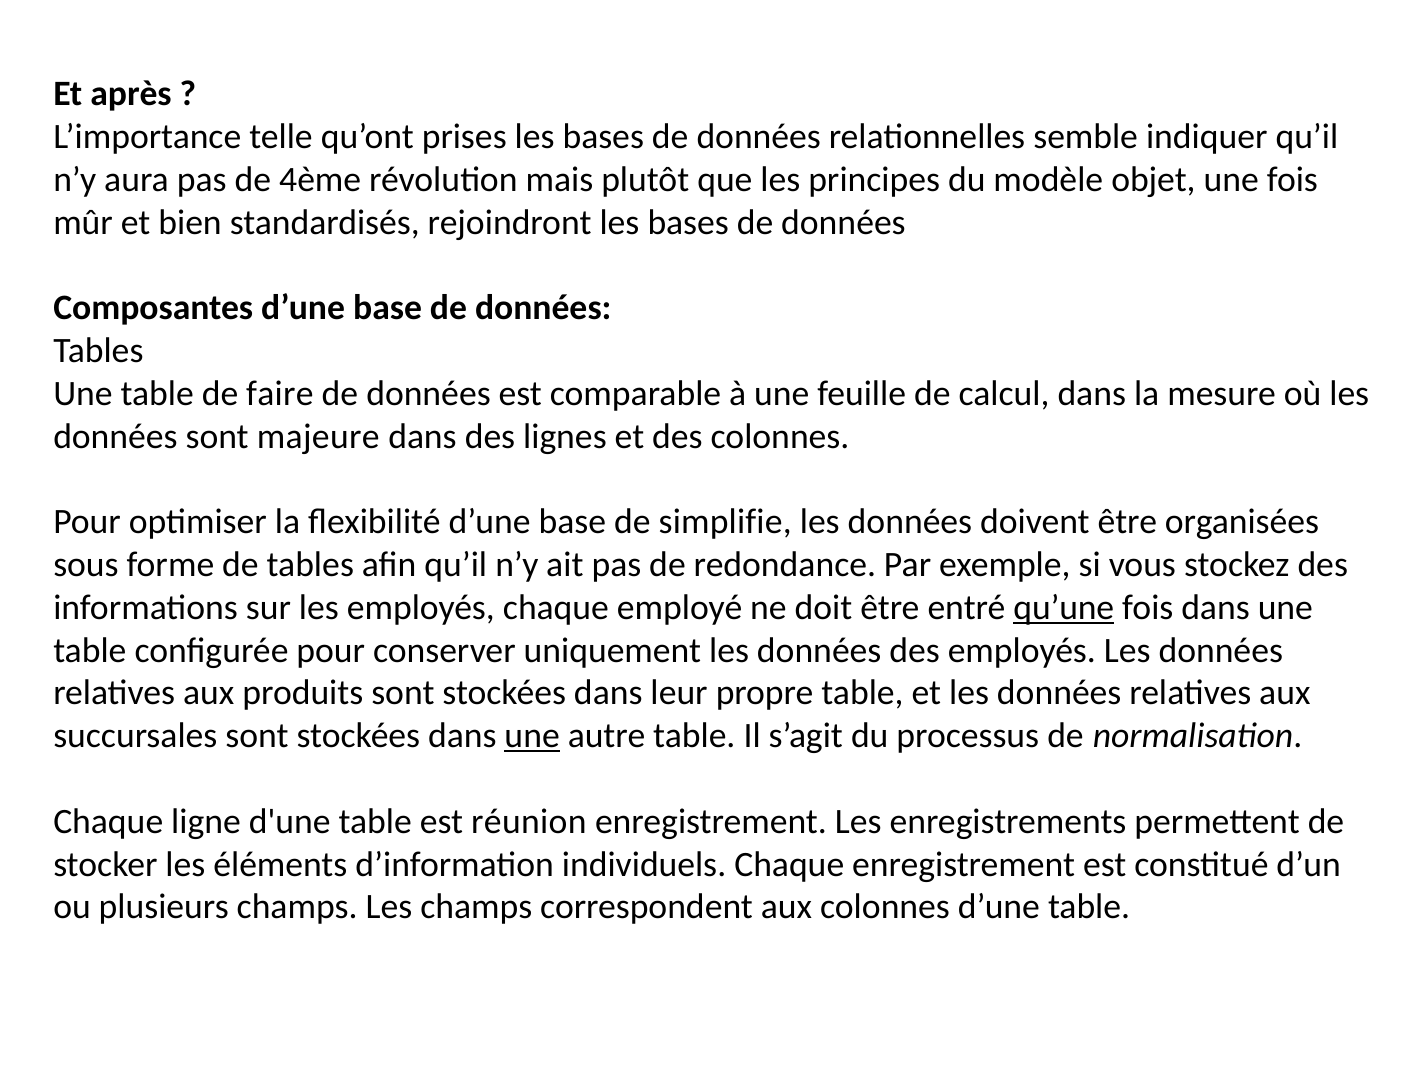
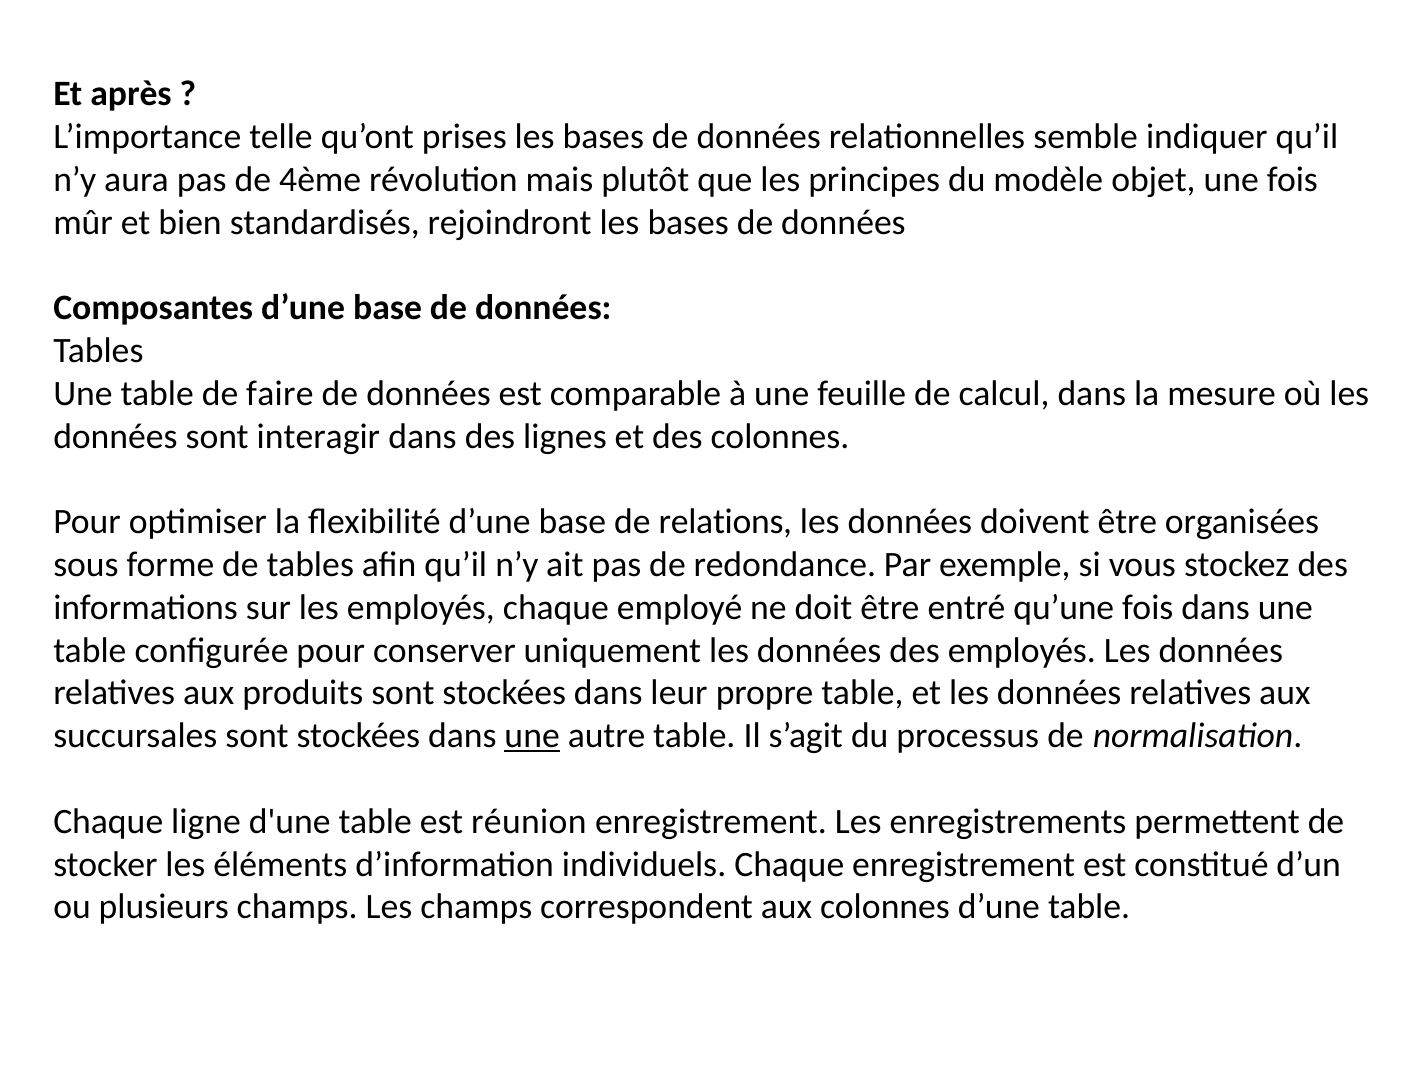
majeure: majeure -> interagir (318, 436)
simplifie: simplifie -> relations (725, 522)
qu’une underline: present -> none (1064, 608)
